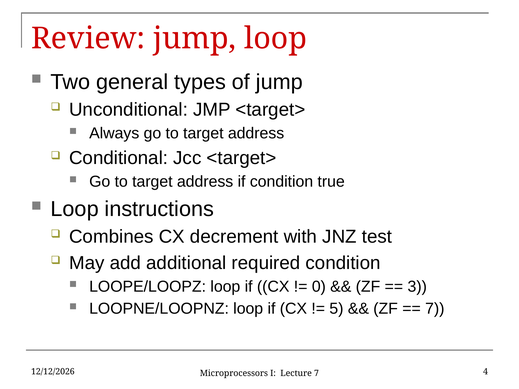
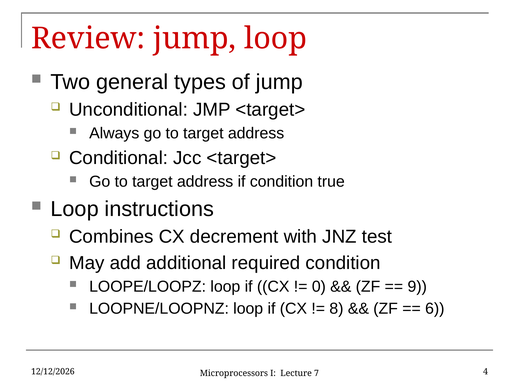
3: 3 -> 9 (417, 287)
5: 5 -> 8 (336, 309)
7: 7 -> 6 (435, 309)
